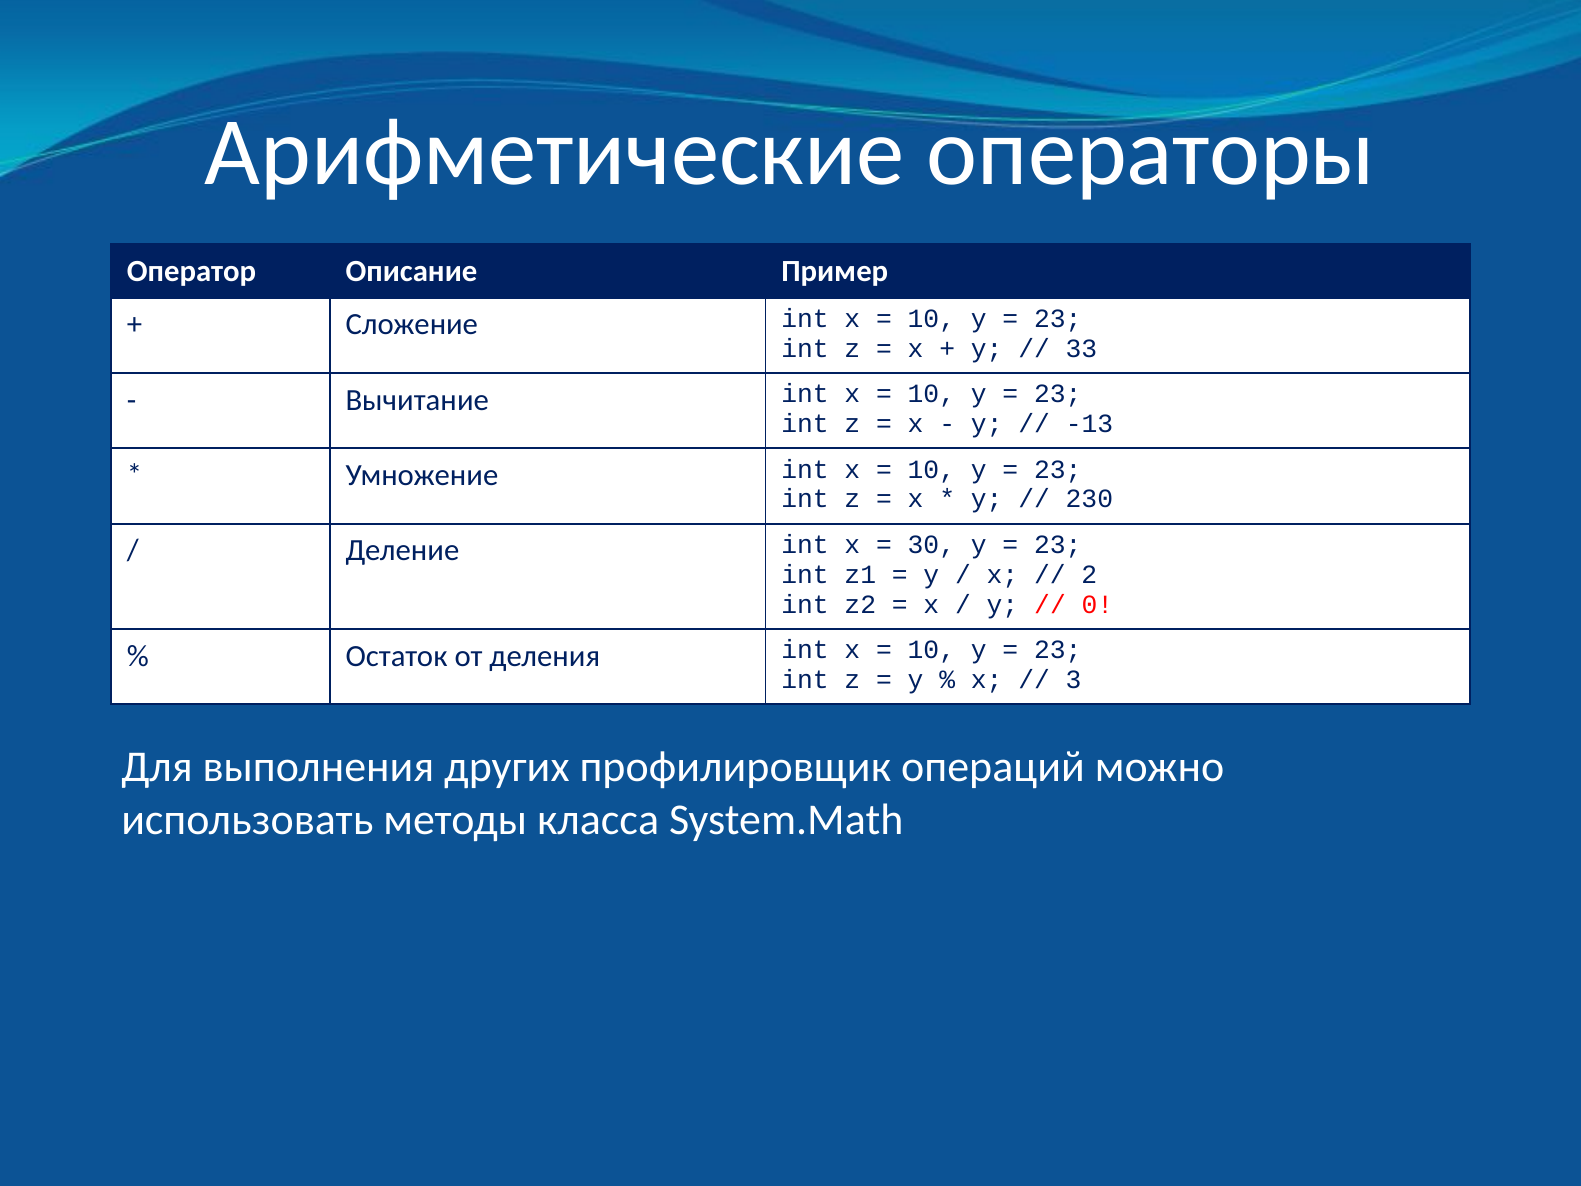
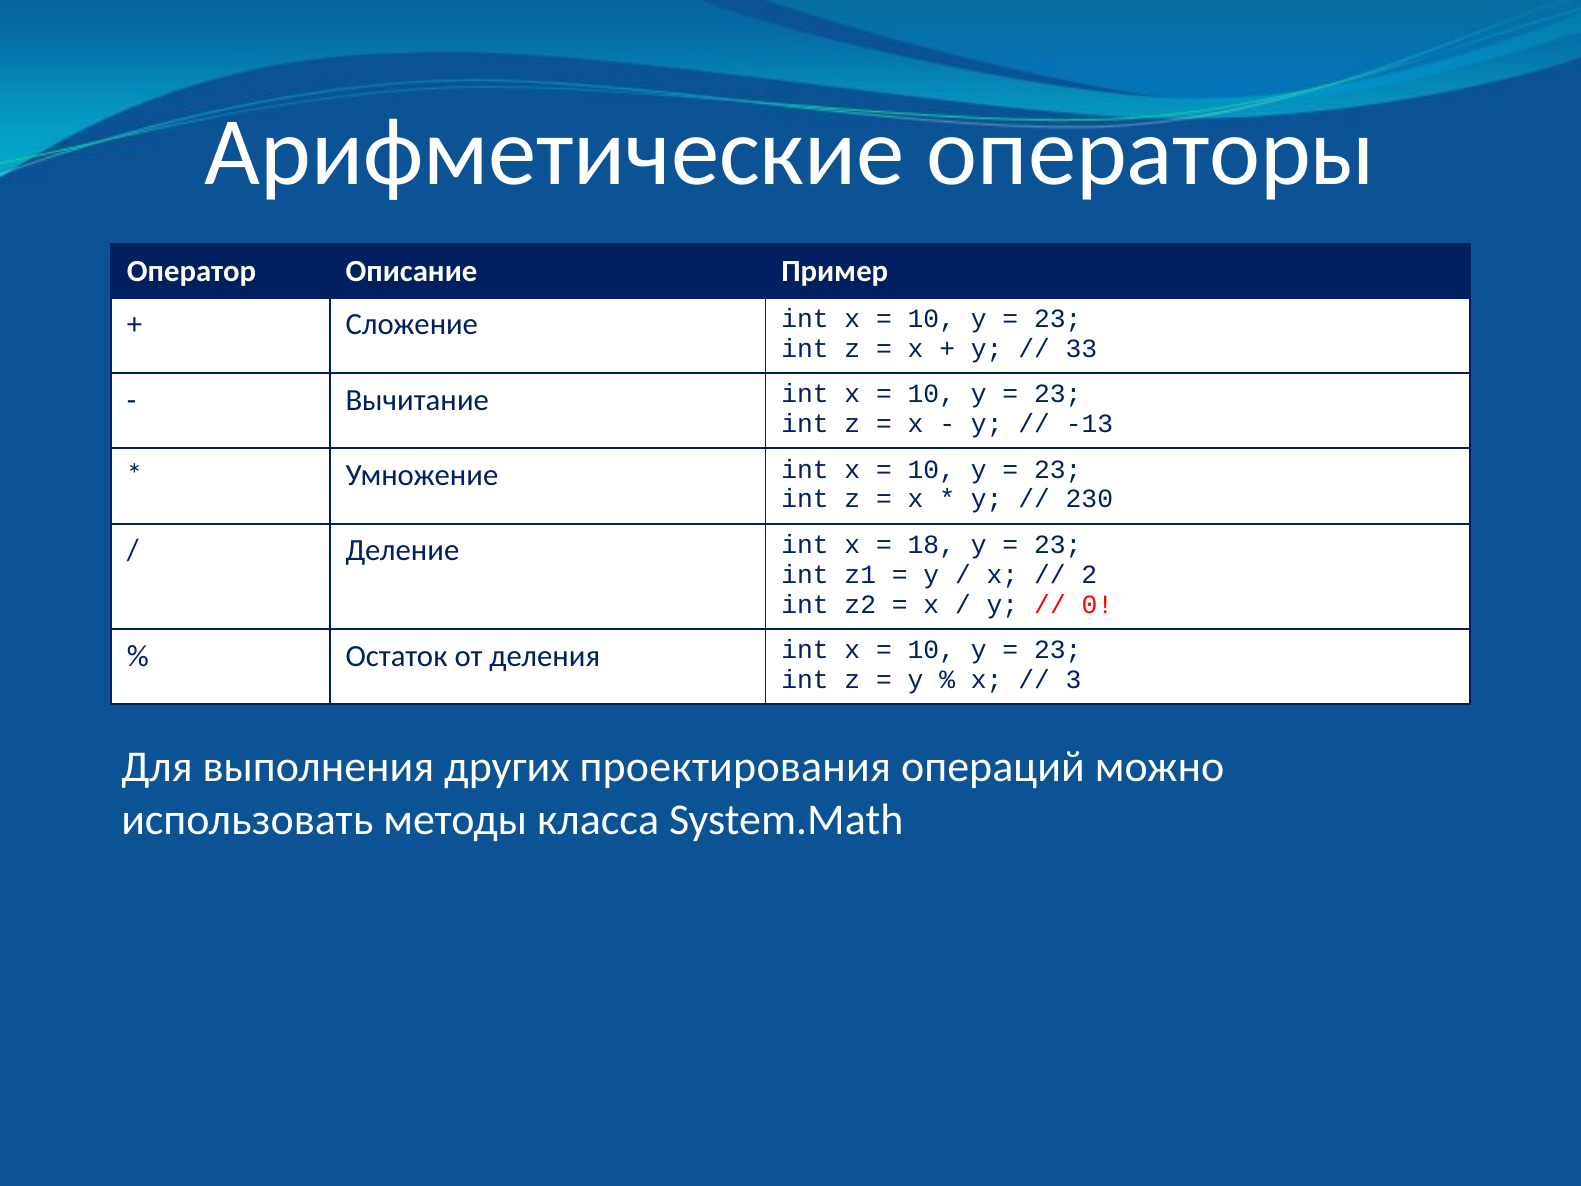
30: 30 -> 18 (931, 545)
профилировщик: профилировщик -> проектирования (735, 767)
